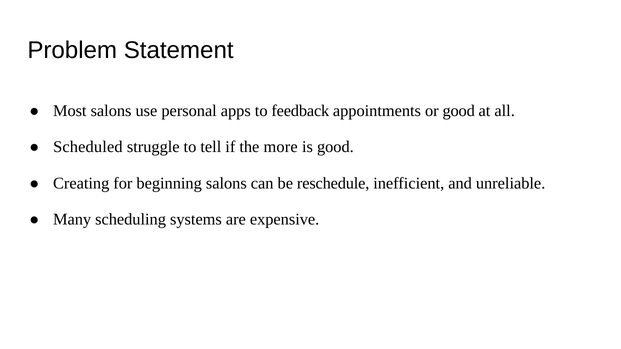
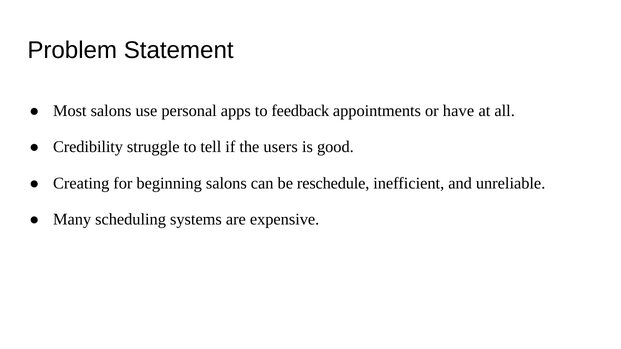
or good: good -> have (459, 111)
Scheduled: Scheduled -> Credibility (88, 147)
more: more -> users (281, 147)
